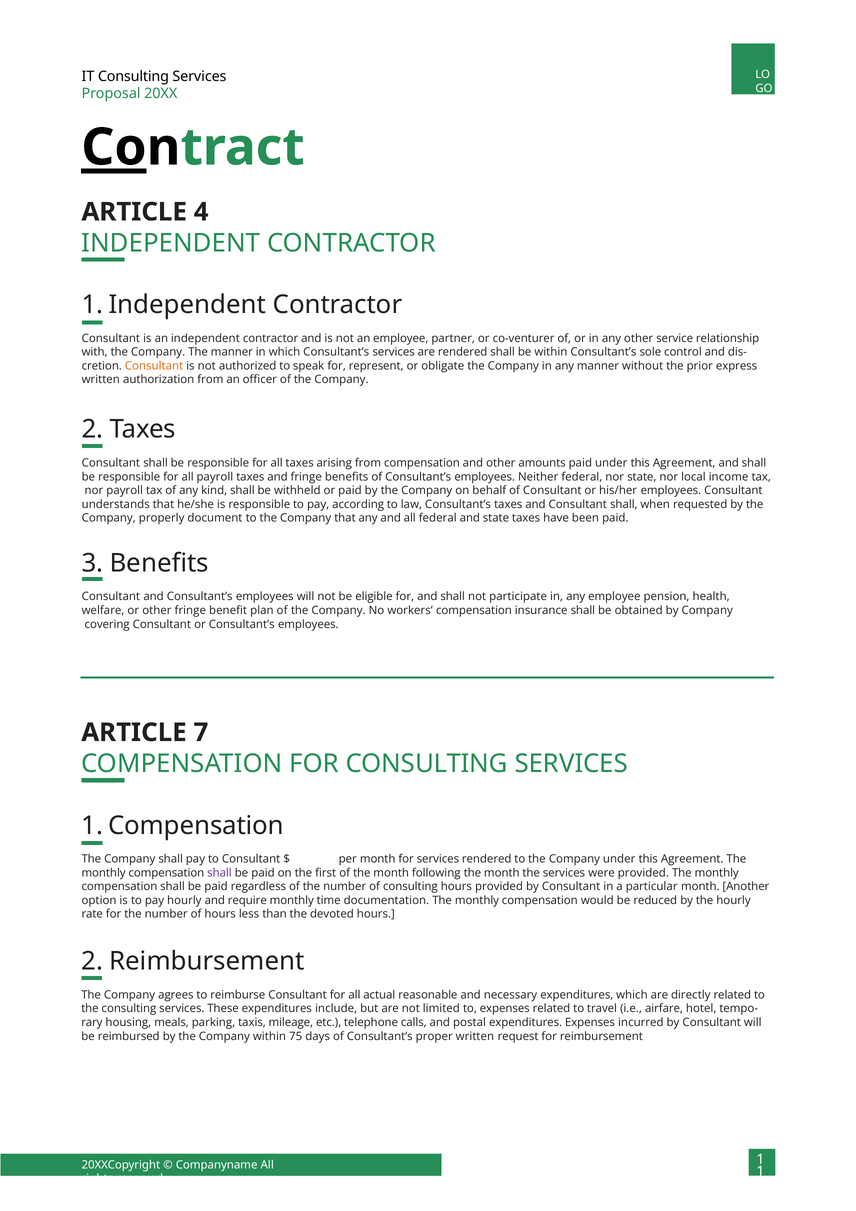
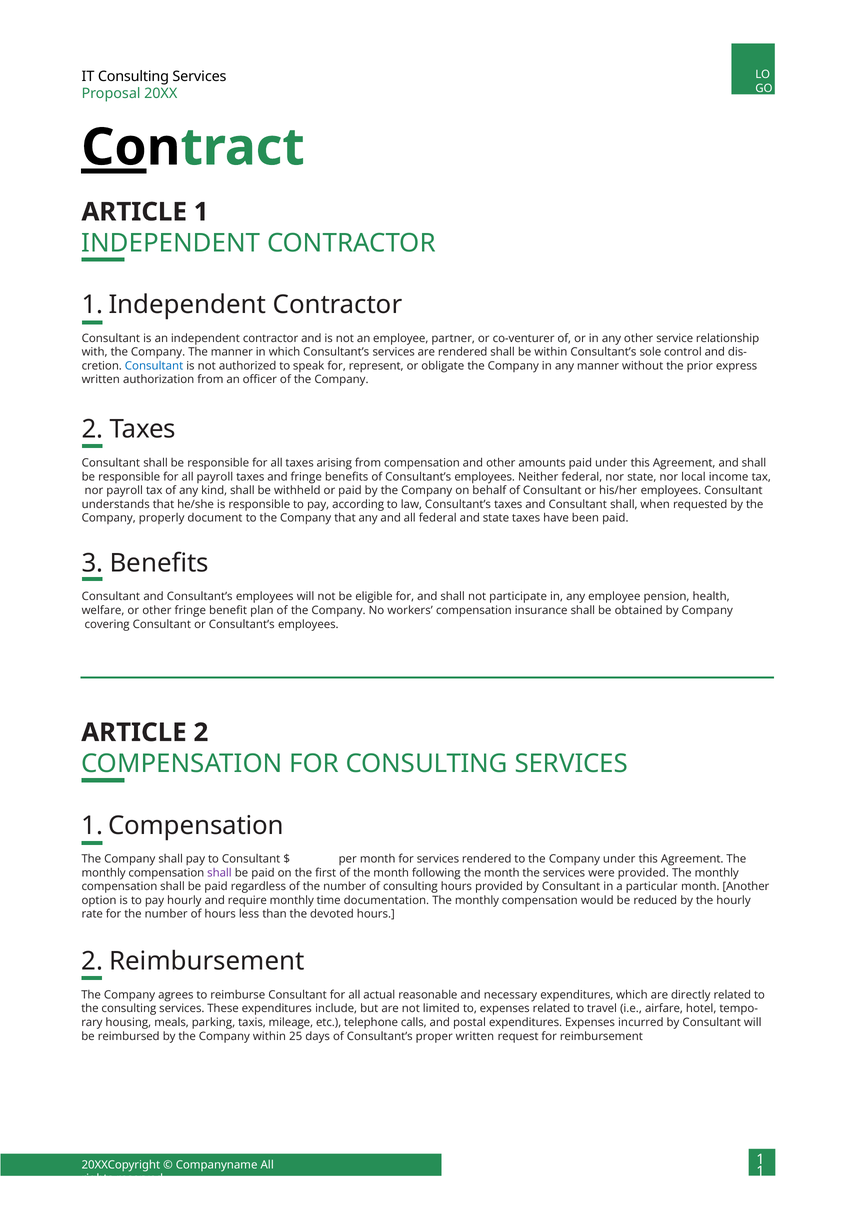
ARTICLE 4: 4 -> 1 (201, 212)
Consultant colour: orange -> blue (154, 366)
7: 7 -> 2 (201, 733)
75: 75 -> 25 (296, 1037)
